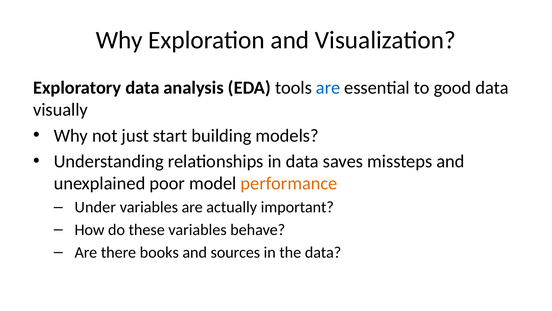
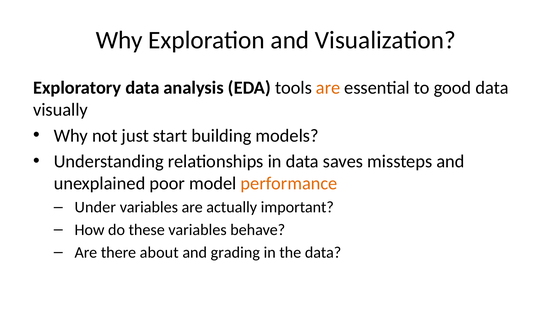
are colour: blue -> orange (328, 88)
books: books -> about (159, 252)
sources: sources -> grading (235, 252)
